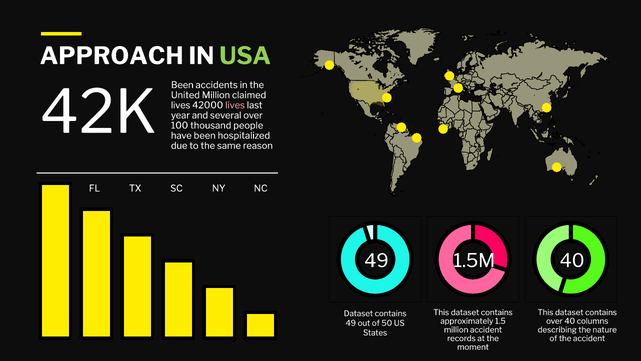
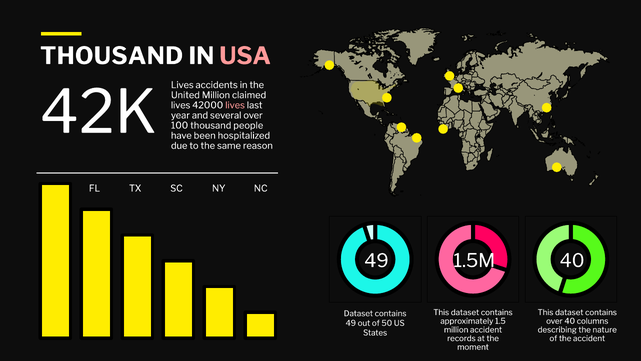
APPROACH: APPROACH -> THOUSAND (112, 56)
USA colour: light green -> pink (245, 56)
Been: Been -> Lives (182, 85)
